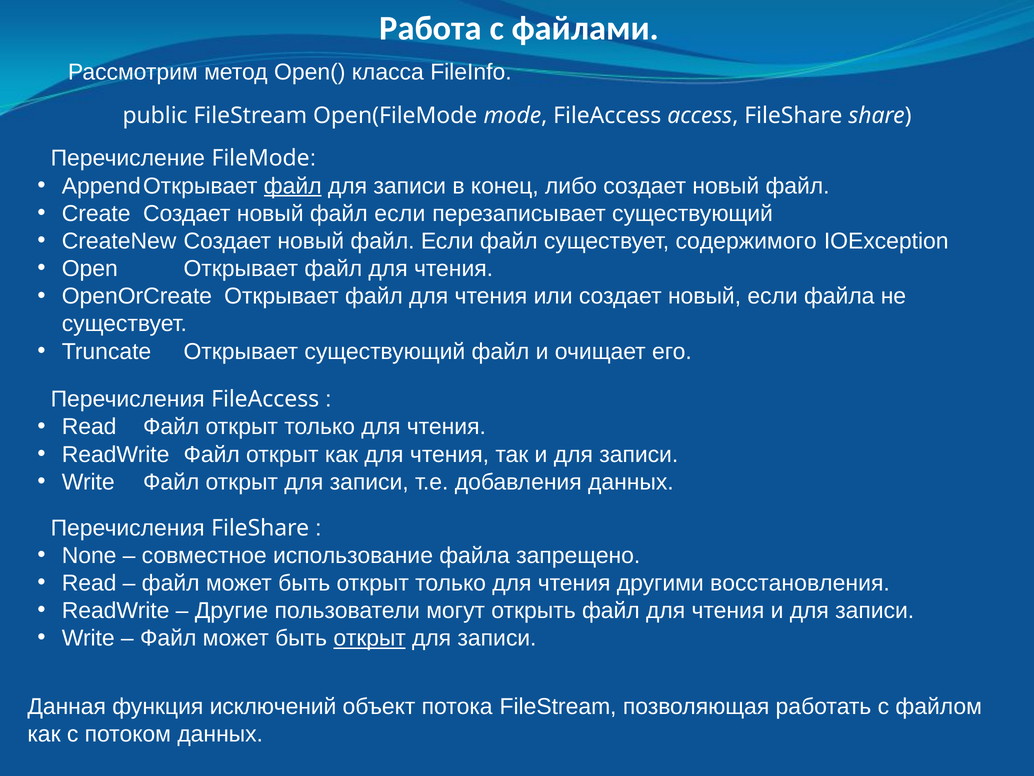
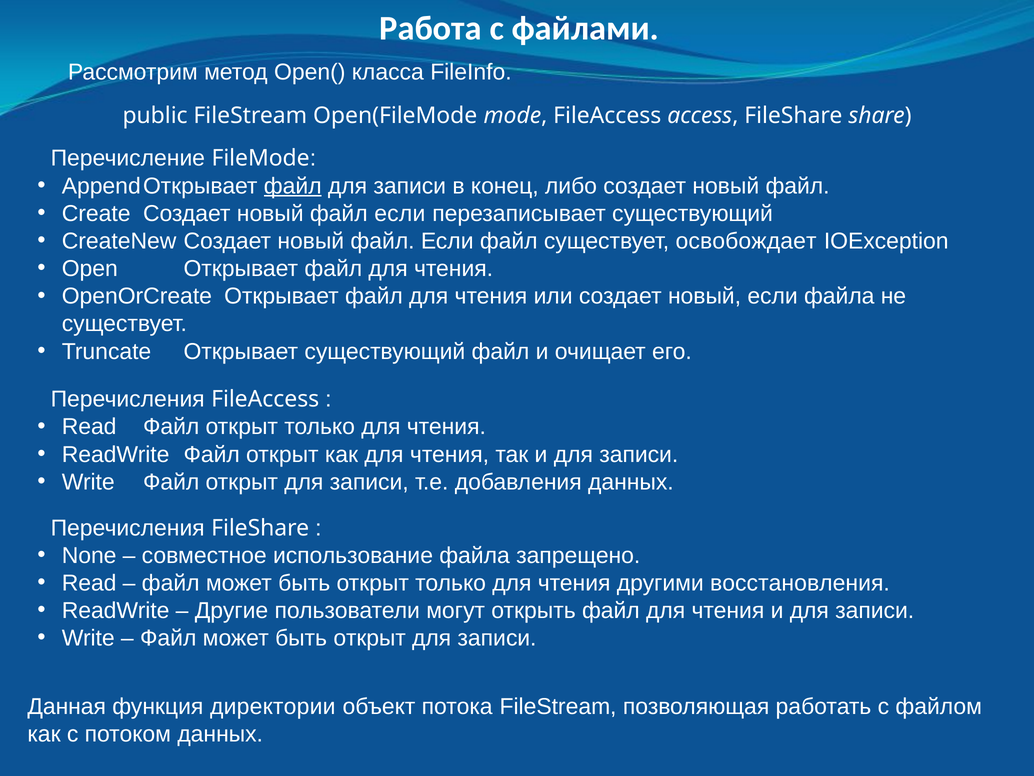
содержимого: содержимого -> освобождает (746, 241)
открыт underline: present -> none (370, 638)
исключений: исключений -> директории (273, 706)
